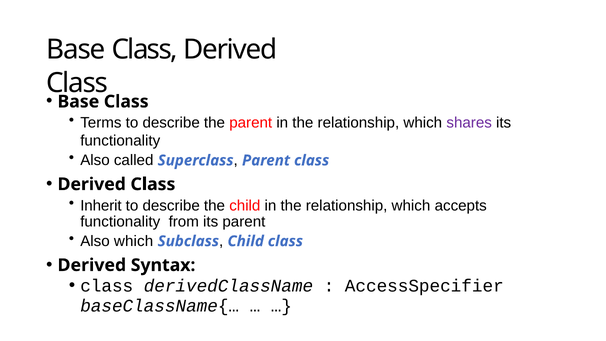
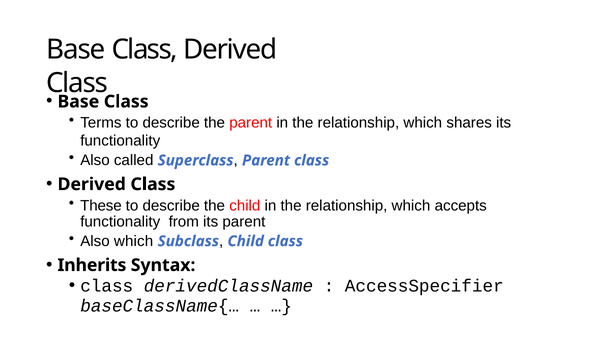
shares colour: purple -> black (469, 123)
Inherit: Inherit -> These (101, 206)
Derived: Derived -> Inherits (92, 265)
